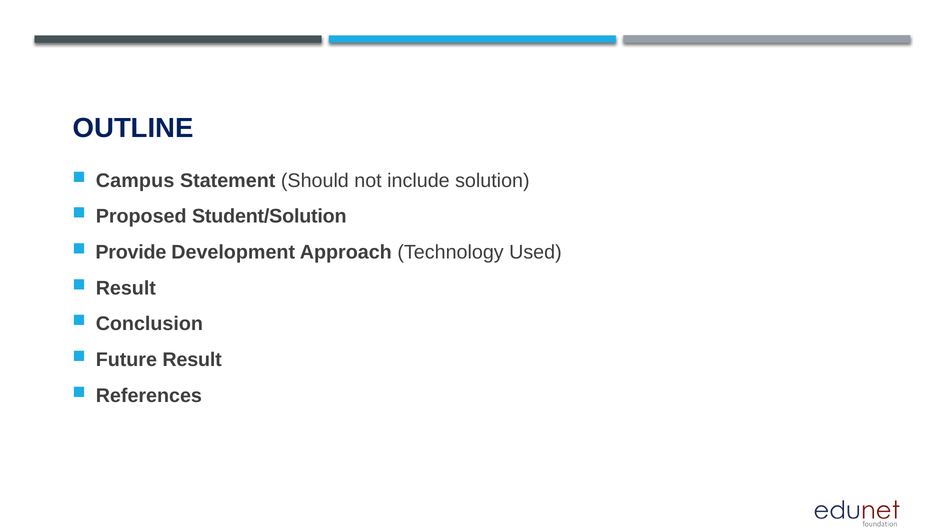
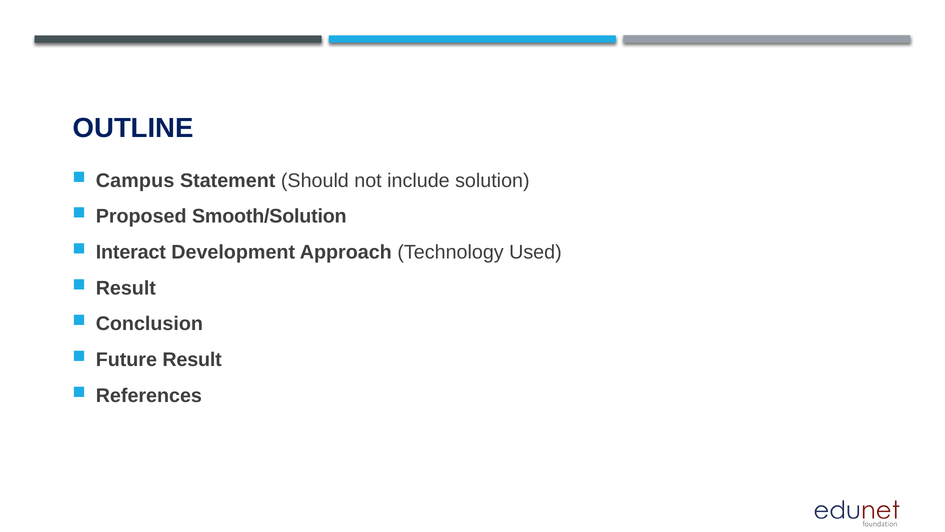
Student/Solution: Student/Solution -> Smooth/Solution (269, 216)
Provide: Provide -> Interact (131, 252)
